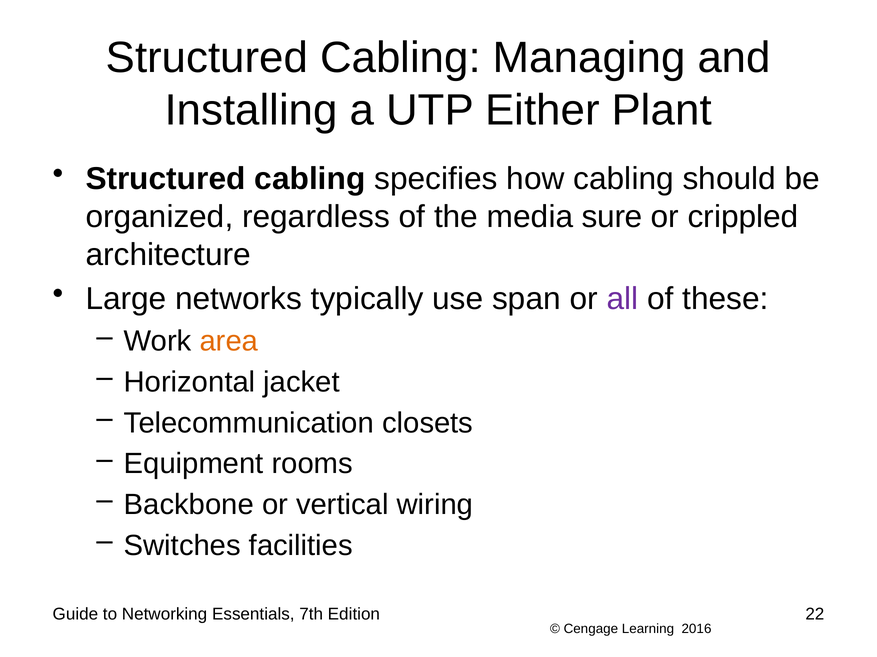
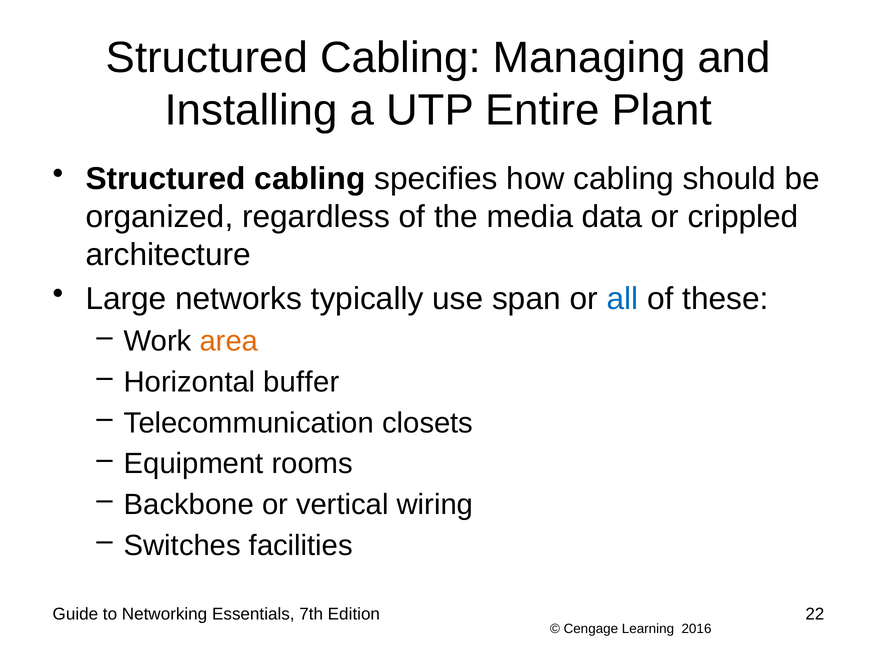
Either: Either -> Entire (542, 111)
sure: sure -> data (612, 217)
all colour: purple -> blue (622, 299)
jacket: jacket -> buffer (301, 382)
